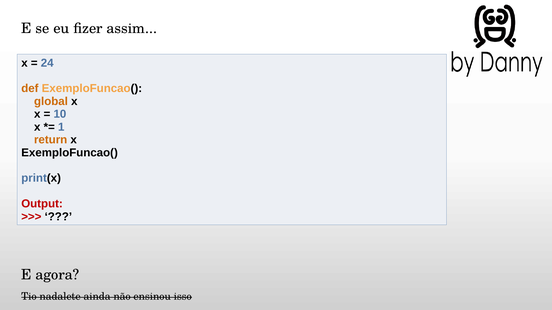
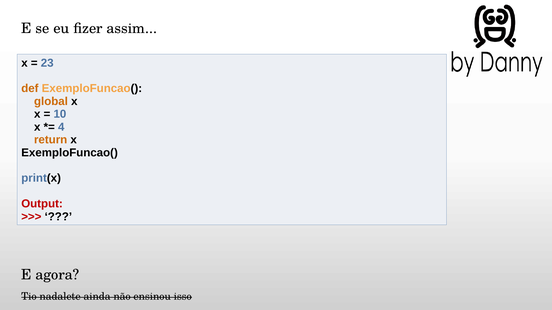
24: 24 -> 23 (47, 63)
1: 1 -> 4 (61, 127)
